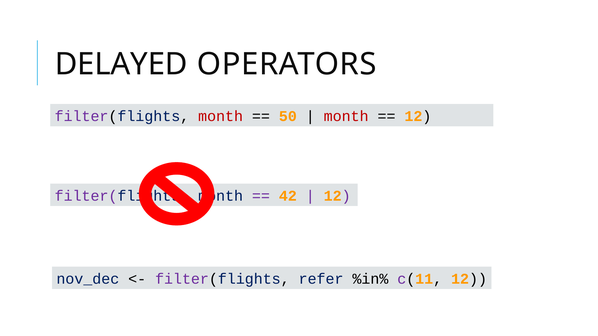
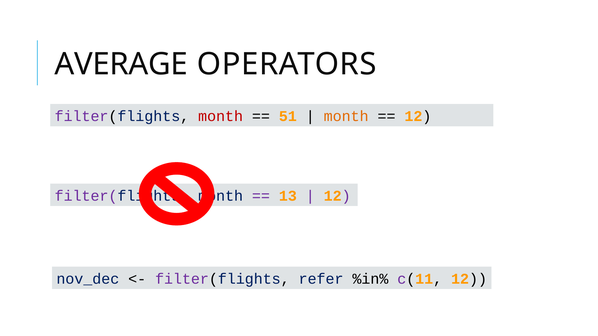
DELAYED: DELAYED -> AVERAGE (121, 64)
50: 50 -> 51 (288, 116)
month colour: red -> orange (346, 116)
42: 42 -> 13 (288, 196)
